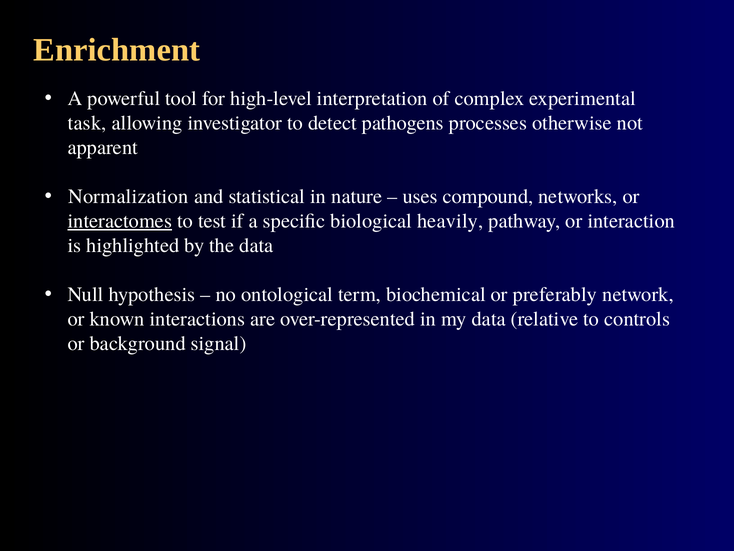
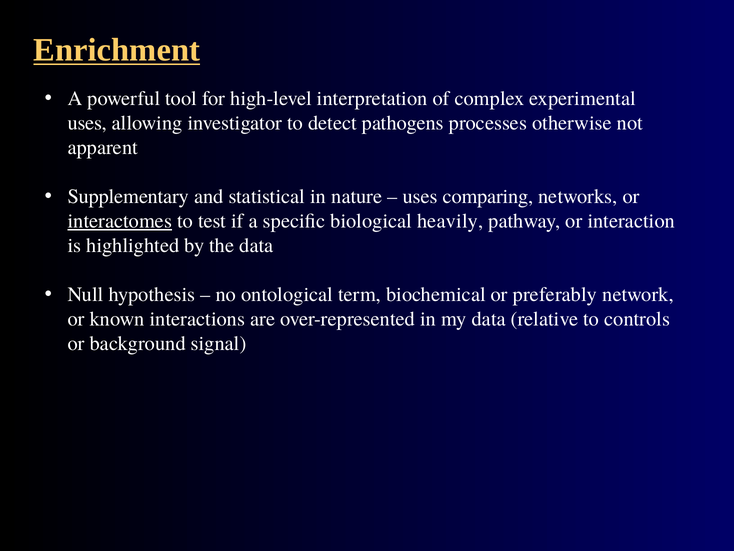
Enrichment underline: none -> present (117, 50)
task: task -> uses (87, 123)
Normalization: Normalization -> Supplementary (128, 196)
compound: compound -> comparing (488, 196)
